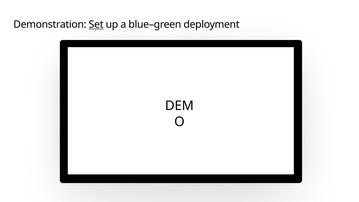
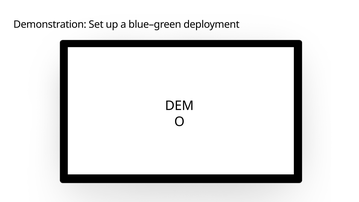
Set underline: present -> none (96, 25)
